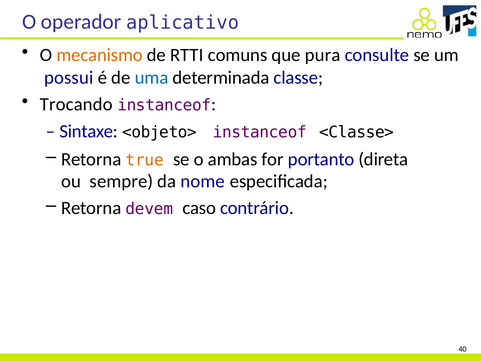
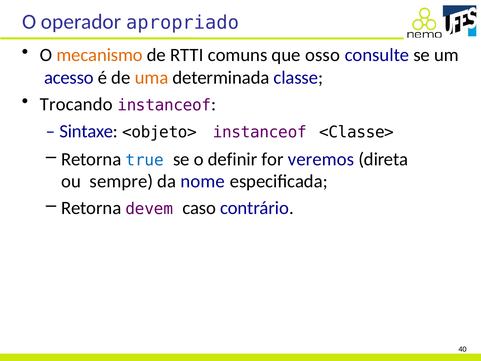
aplicativo: aplicativo -> apropriado (183, 23)
pura: pura -> osso (323, 55)
possui: possui -> acesso (69, 78)
uma colour: blue -> orange (152, 78)
true colour: orange -> blue (145, 160)
ambas: ambas -> definir (233, 159)
portanto: portanto -> veremos (321, 159)
